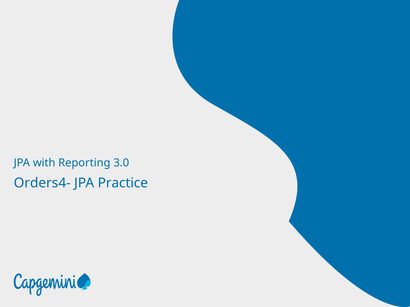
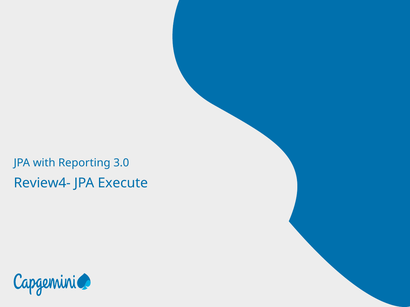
Orders4-: Orders4- -> Review4- (42, 183)
Practice: Practice -> Execute (123, 183)
